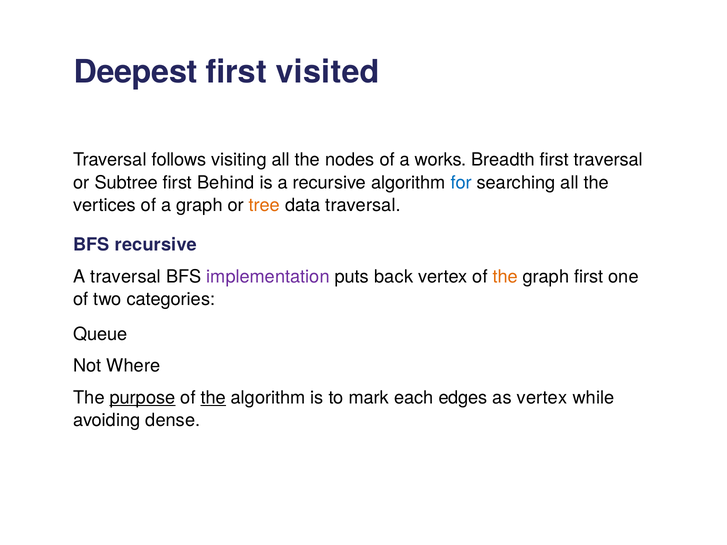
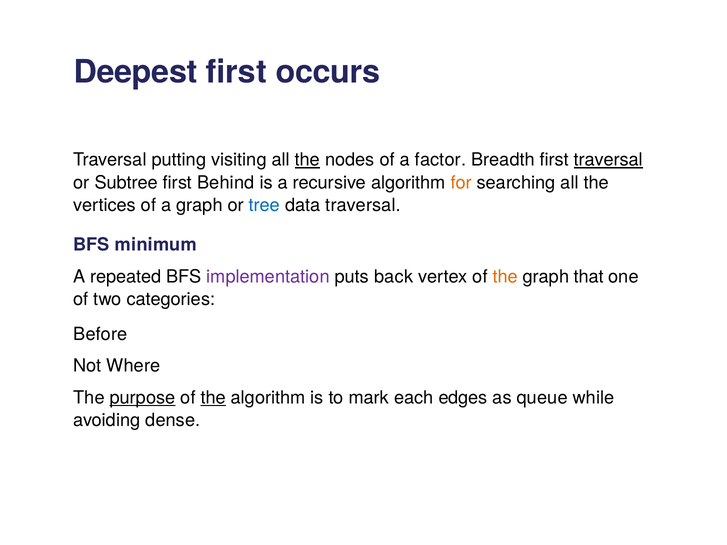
visited: visited -> occurs (328, 72)
follows: follows -> putting (179, 160)
the underline: none -> present (307, 160)
works: works -> factor (440, 160)
traversal underline: none -> present (608, 160)
for colour: blue -> orange (461, 183)
tree colour: orange -> blue (264, 205)
BFS recursive: recursive -> minimum (156, 245)
A traversal: traversal -> repeated (126, 277)
graph first: first -> that (589, 277)
Queue: Queue -> Before (100, 334)
as vertex: vertex -> queue (542, 398)
